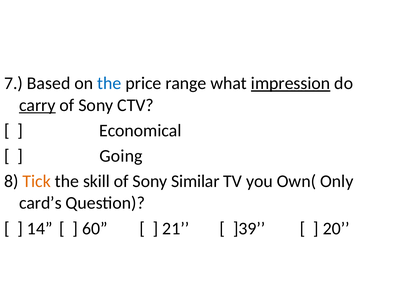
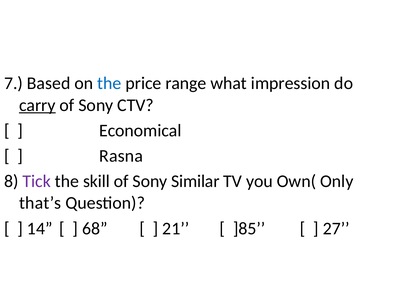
impression underline: present -> none (291, 83)
Going: Going -> Rasna (121, 156)
Tick colour: orange -> purple (37, 181)
card’s: card’s -> that’s (40, 203)
60: 60 -> 68 (95, 228)
]39: ]39 -> ]85 (249, 228)
20: 20 -> 27 (336, 228)
